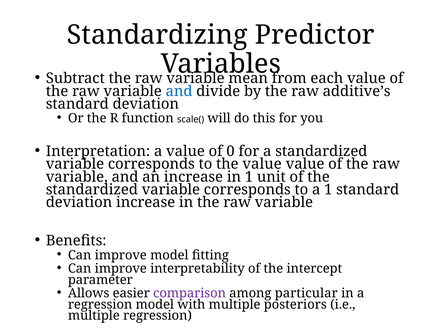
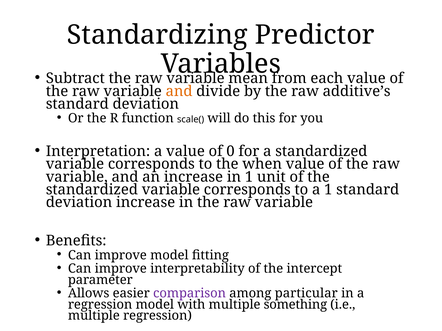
and colour: blue -> orange (179, 91)
the value: value -> when (262, 164)
posteriors: posteriors -> something (295, 305)
